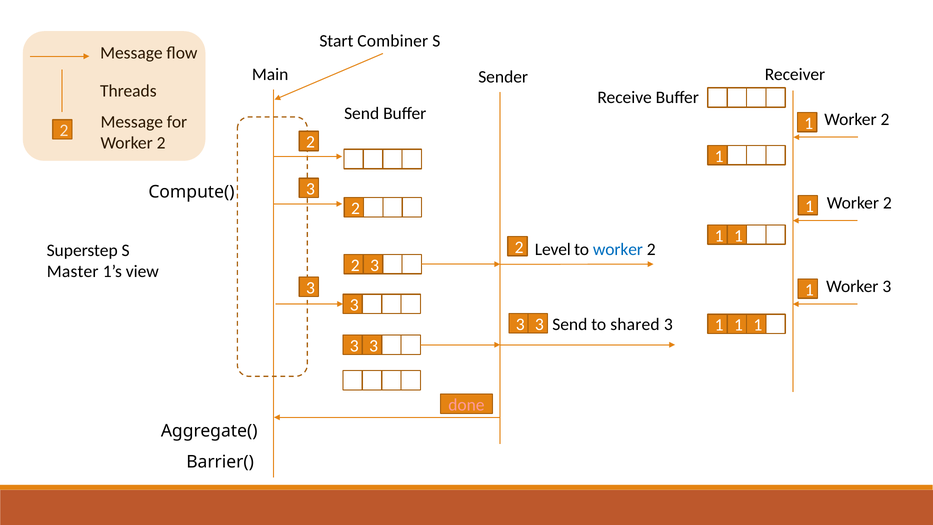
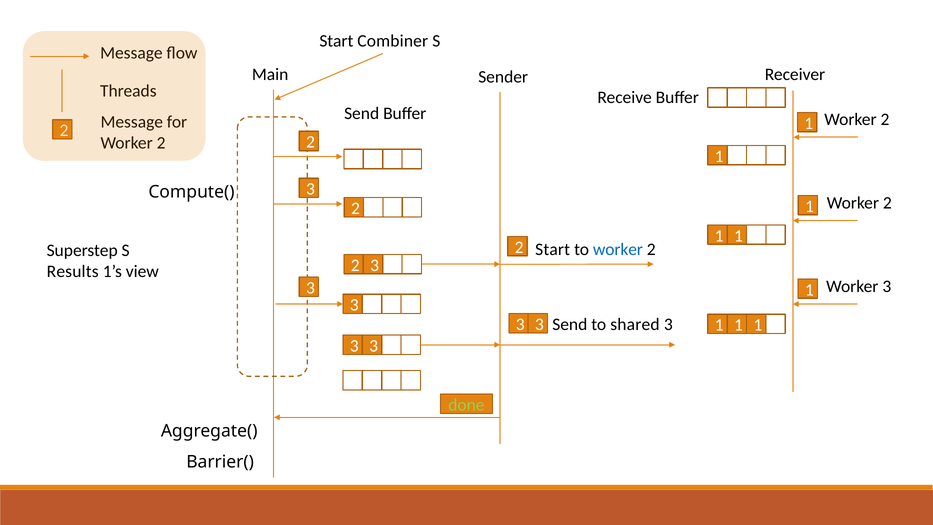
Level: Level -> Start (553, 249)
Master: Master -> Results (73, 272)
done colour: pink -> light green (466, 405)
